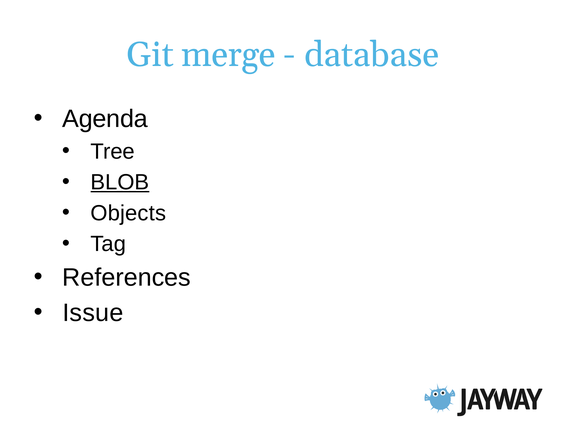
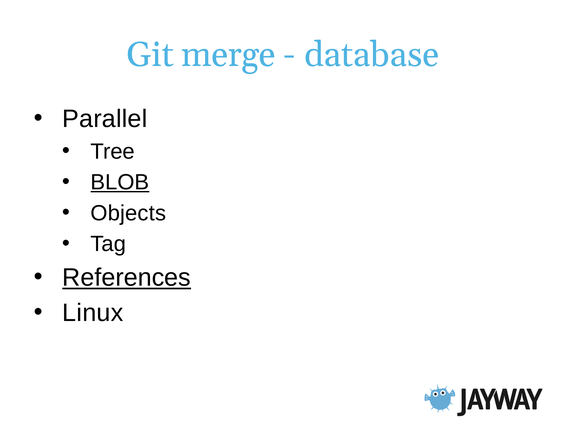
Agenda: Agenda -> Parallel (105, 119)
References underline: none -> present (127, 277)
Issue: Issue -> Linux (93, 313)
